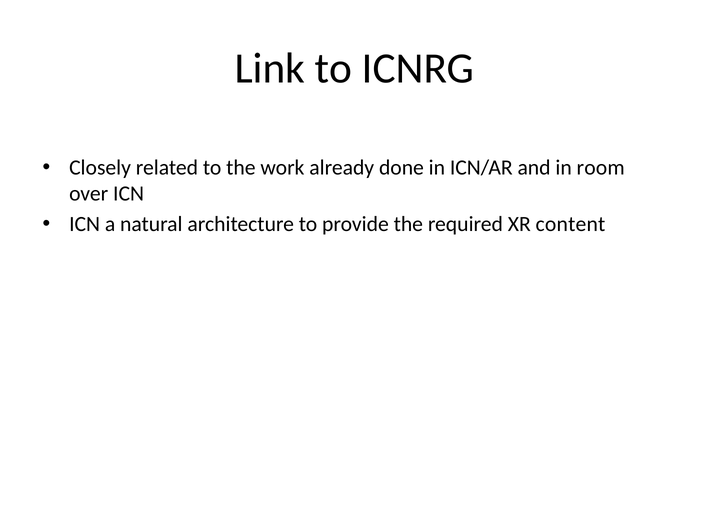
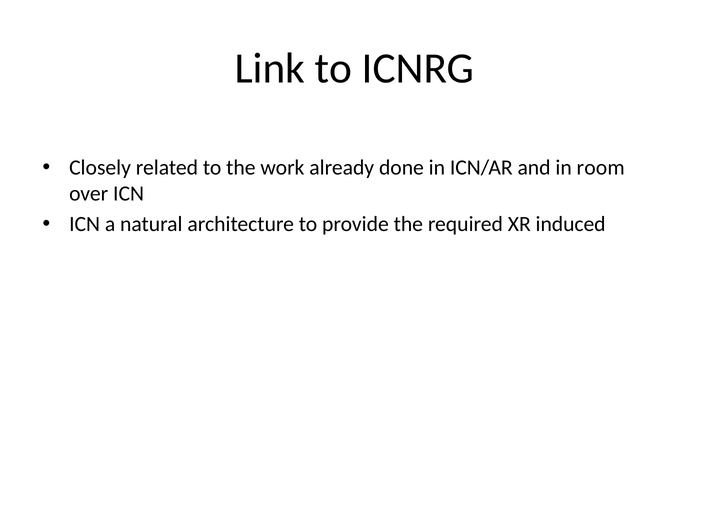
content: content -> induced (571, 224)
